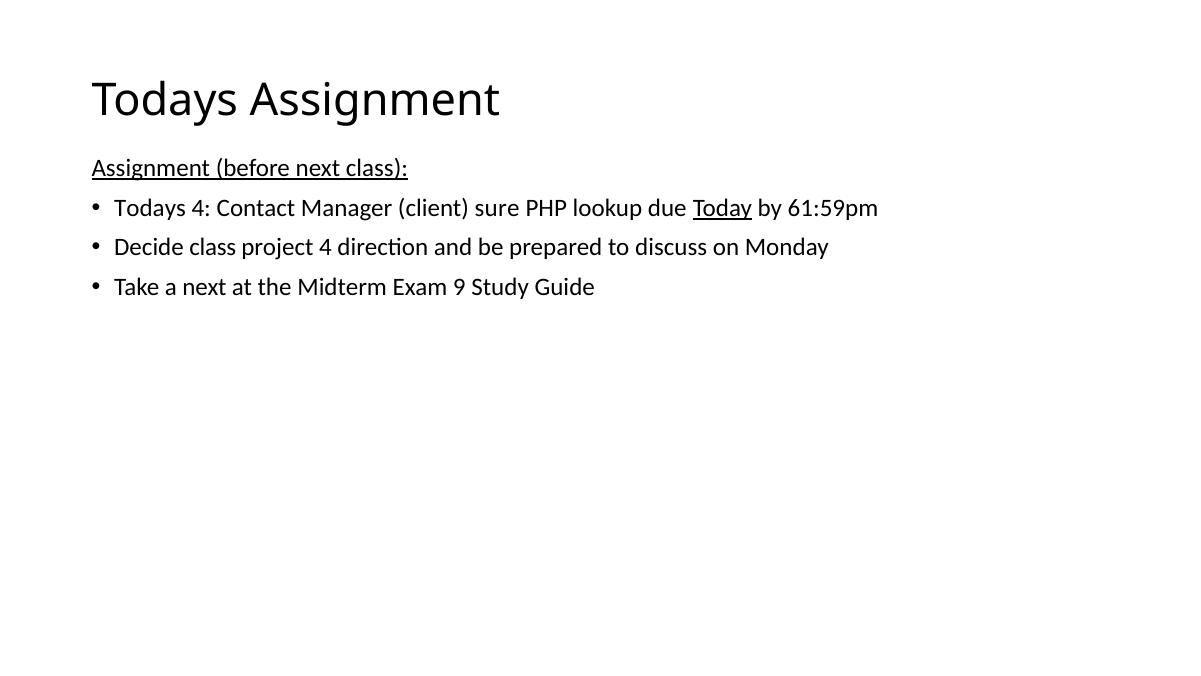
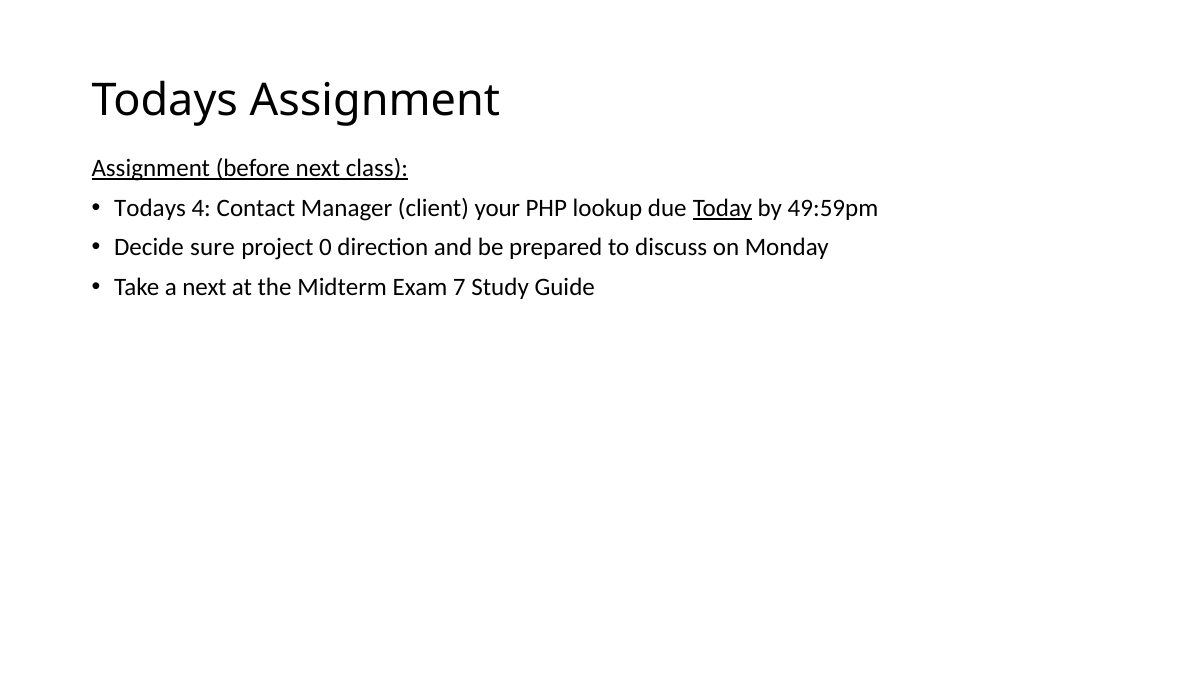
sure: sure -> your (497, 208)
61:59pm: 61:59pm -> 49:59pm (833, 208)
Decide class: class -> sure (212, 247)
project 4: 4 -> 0 (325, 247)
9: 9 -> 7 (459, 287)
